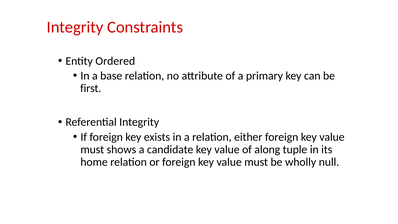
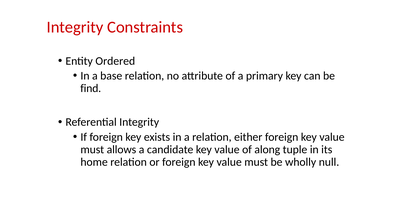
first: first -> find (91, 88)
shows: shows -> allows (121, 149)
